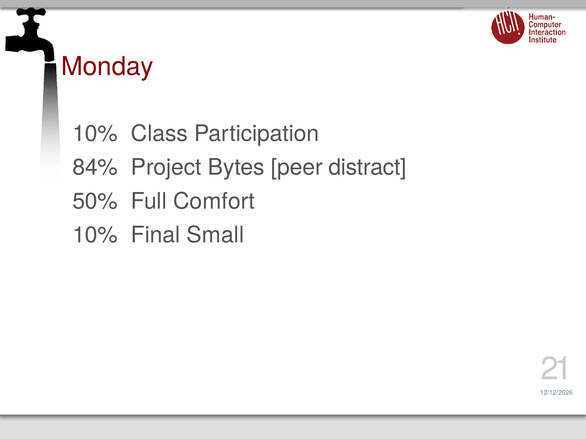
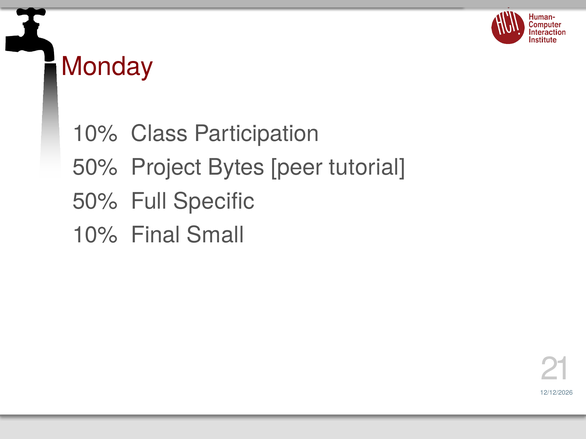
84%: 84% -> 50% (95, 168)
distract: distract -> tutorial (367, 168)
Comfort: Comfort -> Specific (214, 201)
